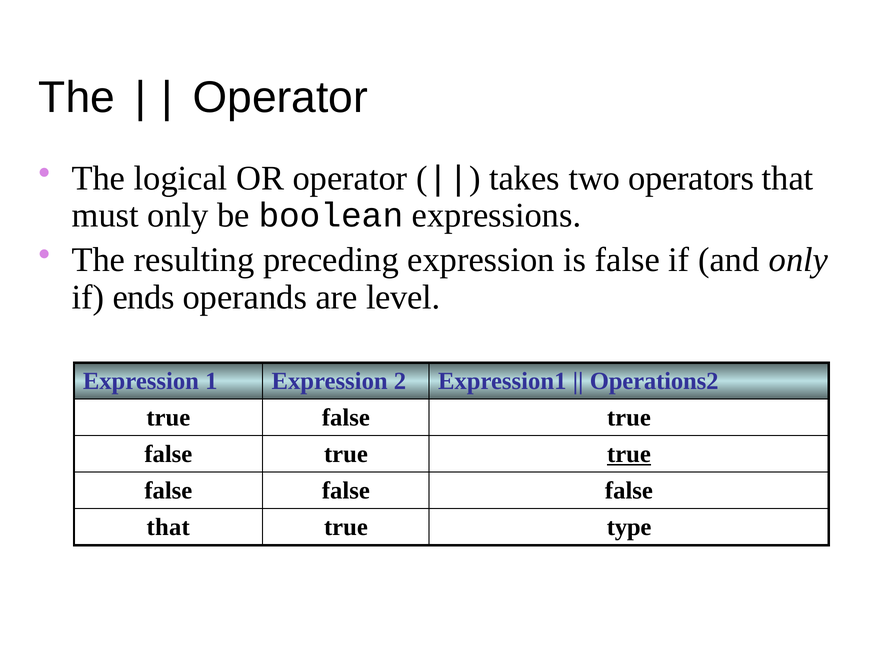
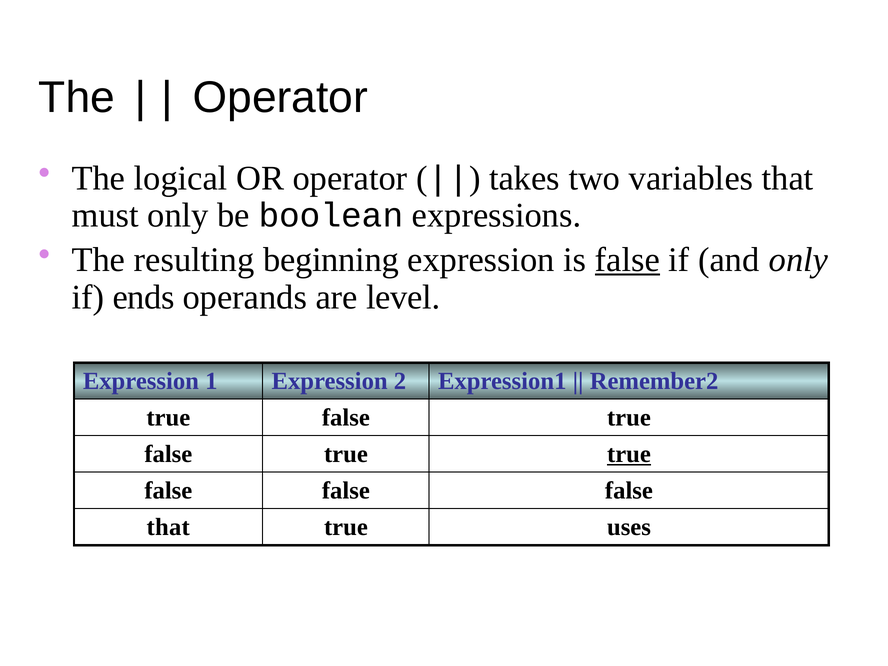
operators: operators -> variables (691, 178)
preceding: preceding -> beginning (331, 260)
false underline: none -> present (627, 260)
Operations2: Operations2 -> Remember2 (654, 381)
type: type -> uses (629, 527)
